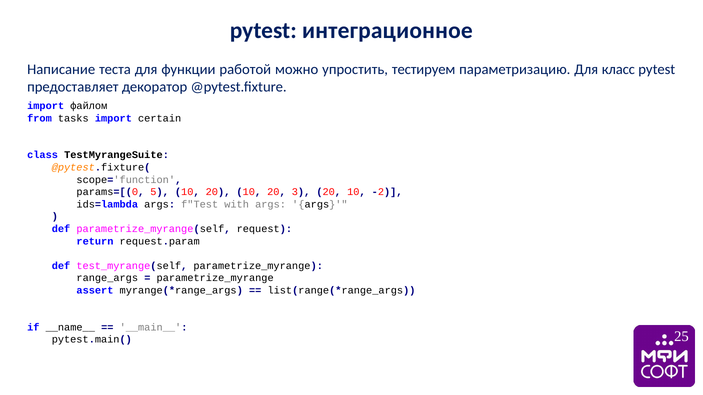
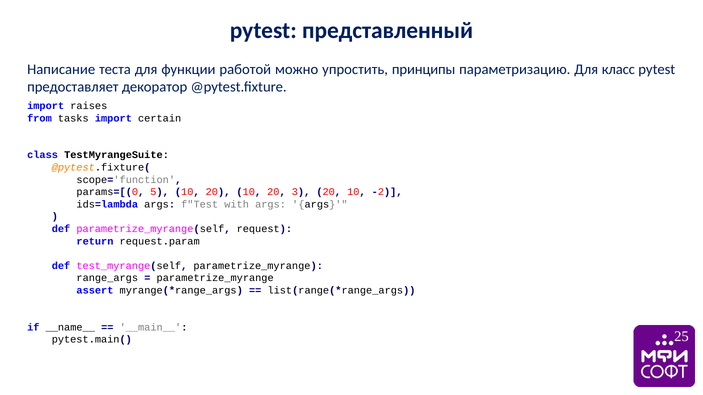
интеграционное: интеграционное -> представленный (388, 30)
тестируем: тестируем -> принципы (424, 69)
файлом: файлом -> raises (89, 106)
